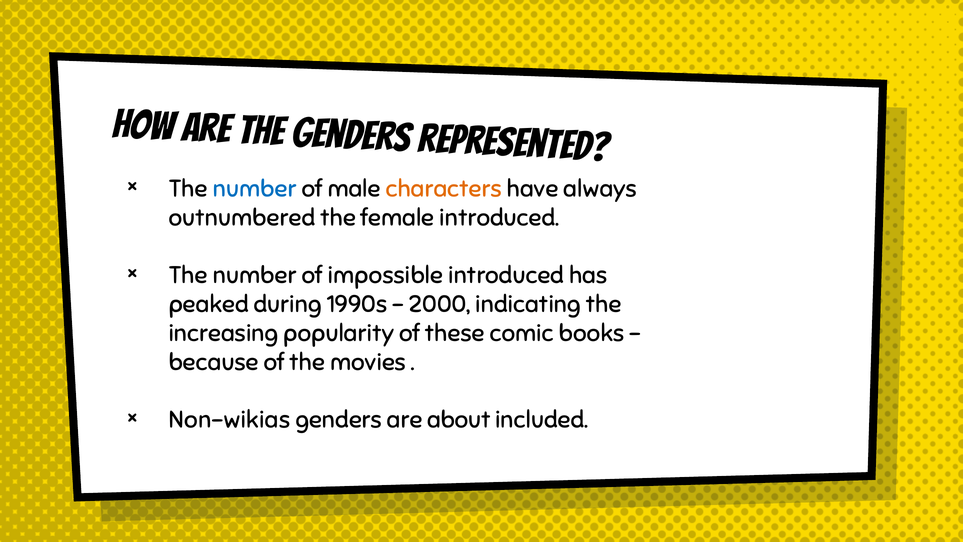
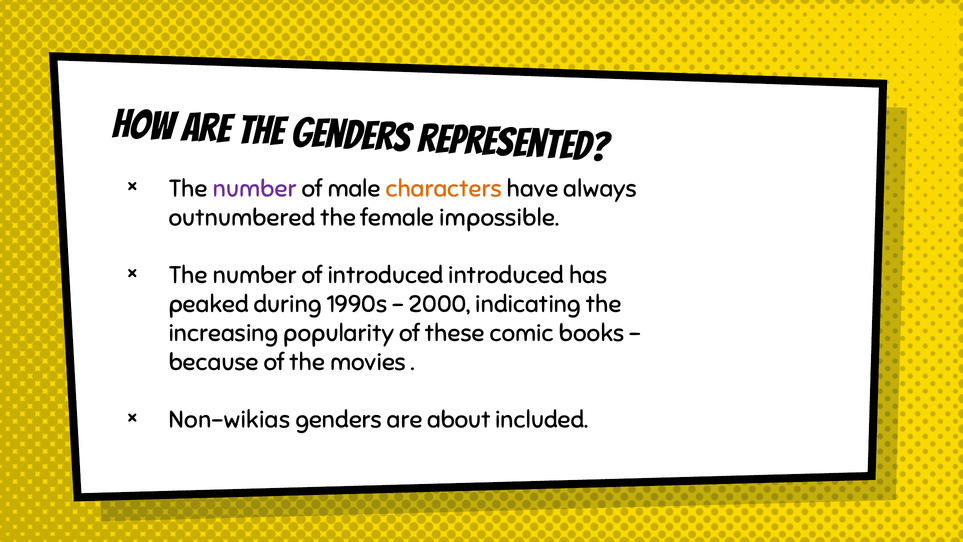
number colour: blue -> purple (255, 189)
female introduced: introduced -> impossible (499, 217)
of impossible: impossible -> introduced (386, 275)
